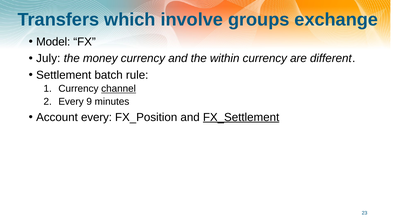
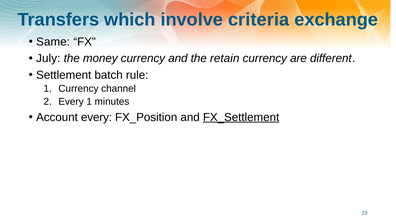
groups: groups -> criteria (259, 20)
Model: Model -> Same (53, 42)
within: within -> retain (225, 58)
channel underline: present -> none (119, 89)
Every 9: 9 -> 1 (89, 101)
